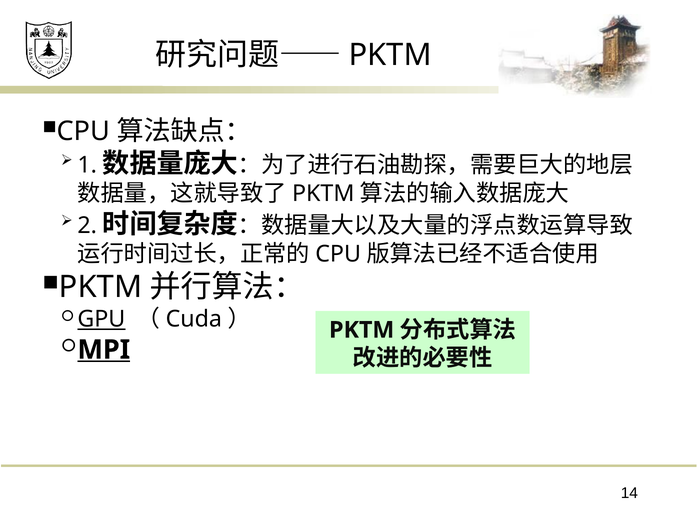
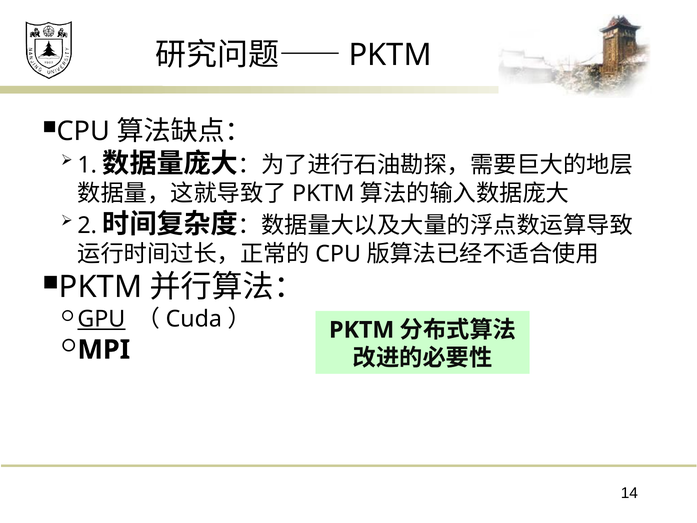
MPI underline: present -> none (104, 350)
